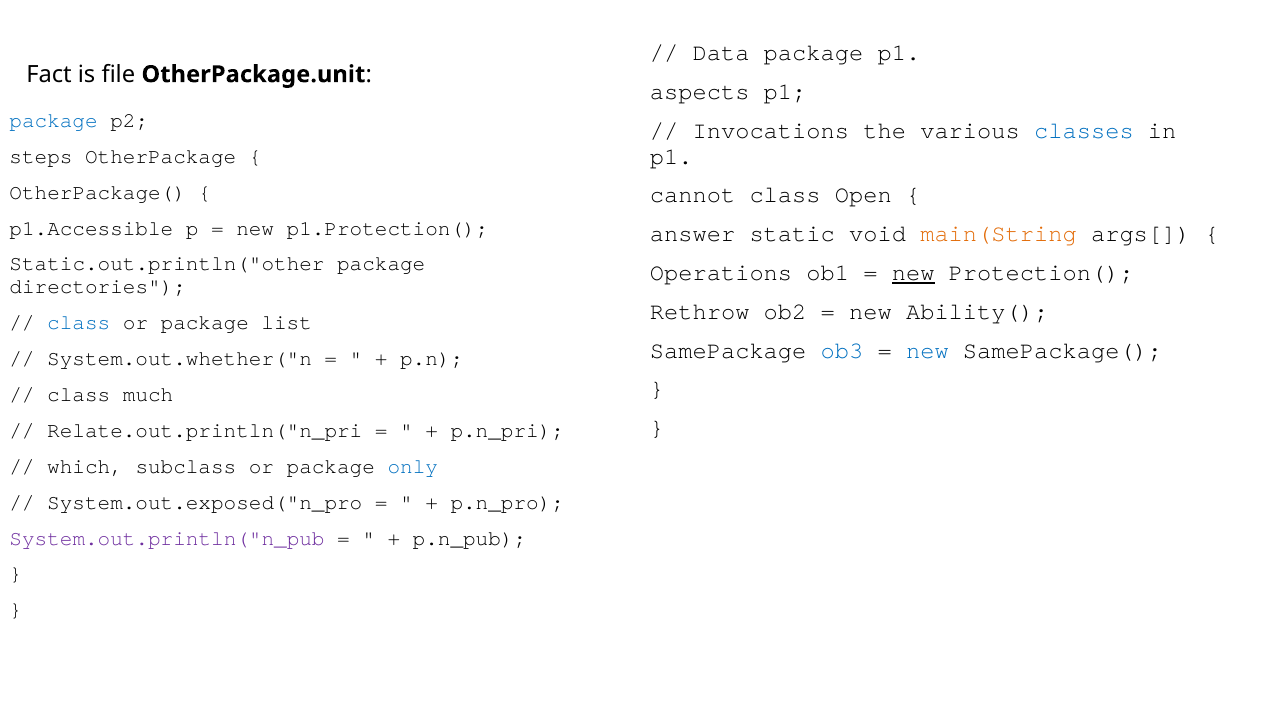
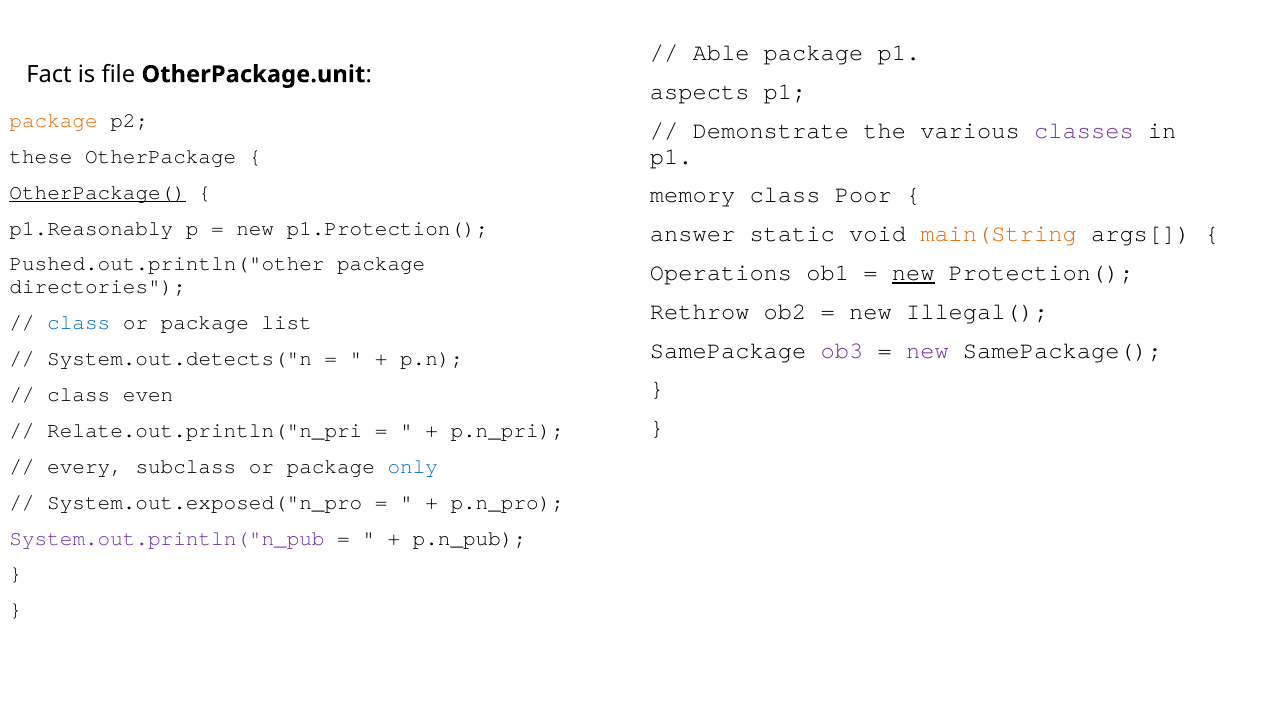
Data: Data -> Able (721, 53)
package colour: blue -> orange (54, 120)
Invocations: Invocations -> Demonstrate (771, 131)
classes colour: blue -> purple (1084, 131)
steps: steps -> these (41, 156)
OtherPackage( underline: none -> present (98, 192)
cannot: cannot -> memory (693, 195)
Open: Open -> Poor (863, 195)
p1.Accessible: p1.Accessible -> p1.Reasonably (91, 228)
Static.out.println("other: Static.out.println("other -> Pushed.out.println("other (167, 264)
Ability(: Ability( -> Illegal( (977, 312)
ob3 colour: blue -> purple (842, 350)
new colour: blue -> purple (927, 350)
System.out.whether("n: System.out.whether("n -> System.out.detects("n (180, 359)
much: much -> even (148, 395)
which: which -> every (85, 467)
